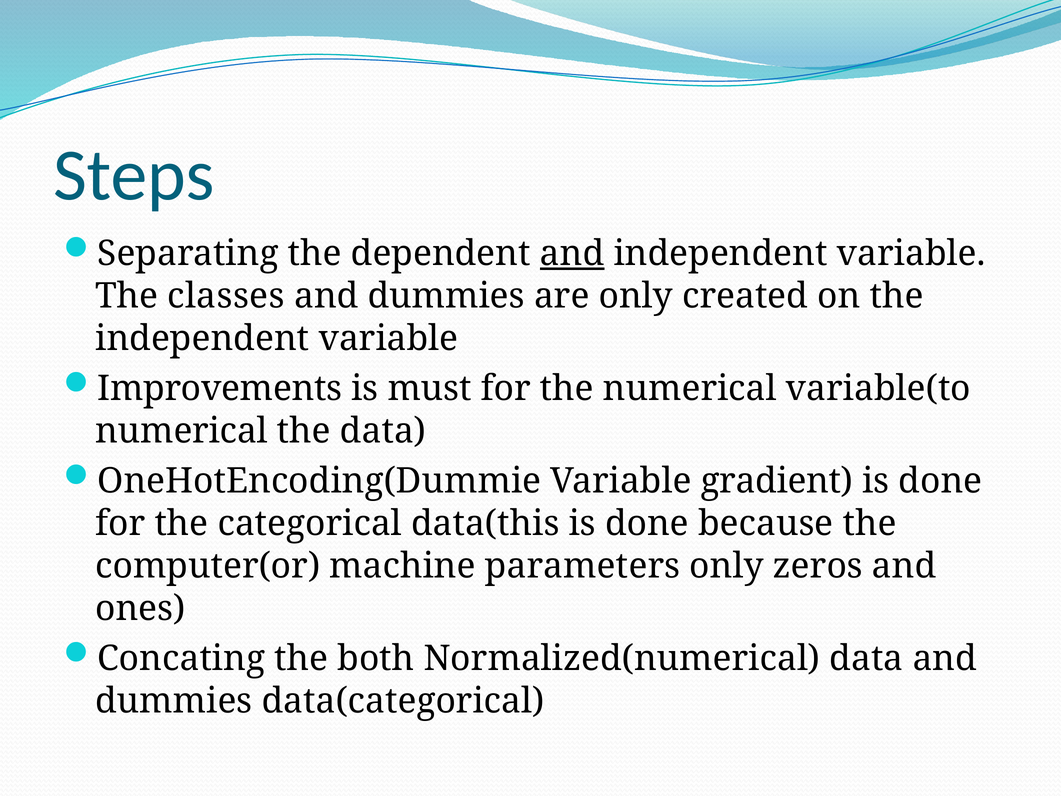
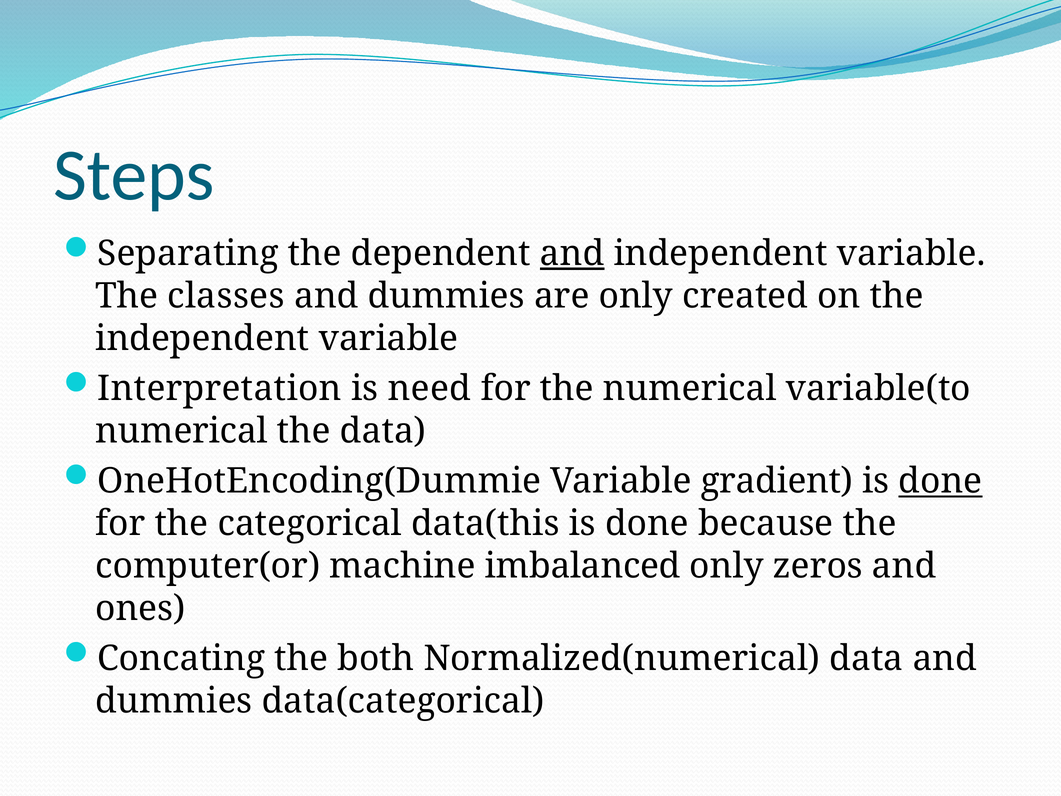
Improvements: Improvements -> Interpretation (220, 388)
must: must -> need (429, 388)
done underline: none -> present (940, 481)
parameters: parameters -> imbalanced (583, 566)
